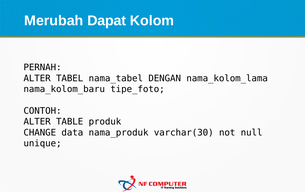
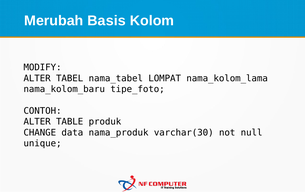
Dapat: Dapat -> Basis (107, 21)
PERNAH: PERNAH -> MODIFY (43, 68)
DENGAN: DENGAN -> LOMPAT (165, 78)
